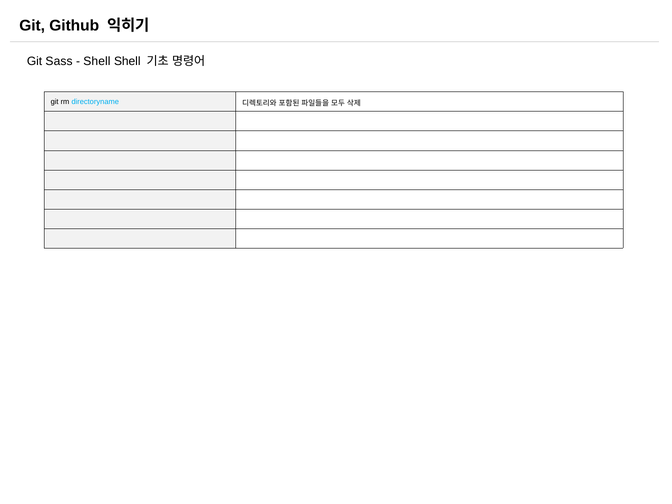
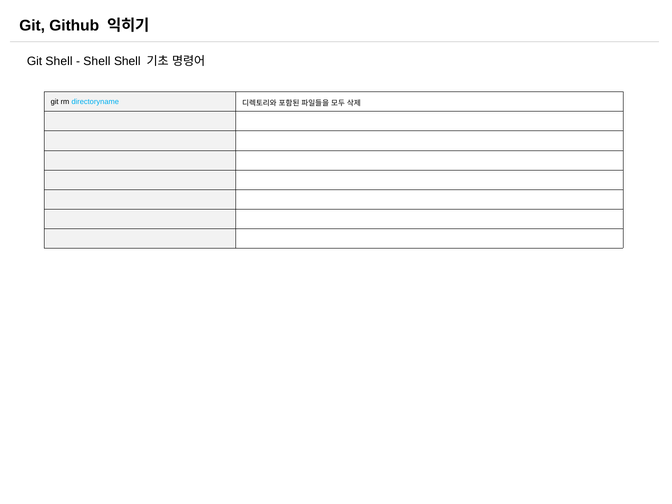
Git Sass: Sass -> Shell (59, 61)
